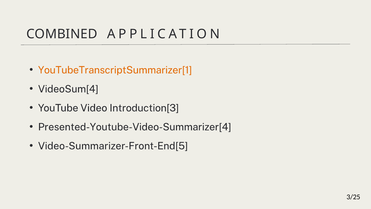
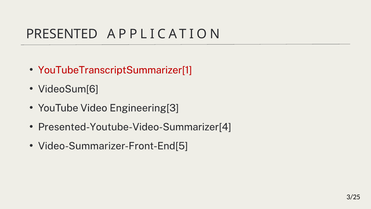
COMBINED: COMBINED -> PRESENTED (62, 34)
YouTubeTranscriptSummarizer[1 colour: orange -> red (115, 70)
VideoSum[4: VideoSum[4 -> VideoSum[6 (68, 89)
Introduction[3: Introduction[3 -> Engineering[3 (144, 108)
